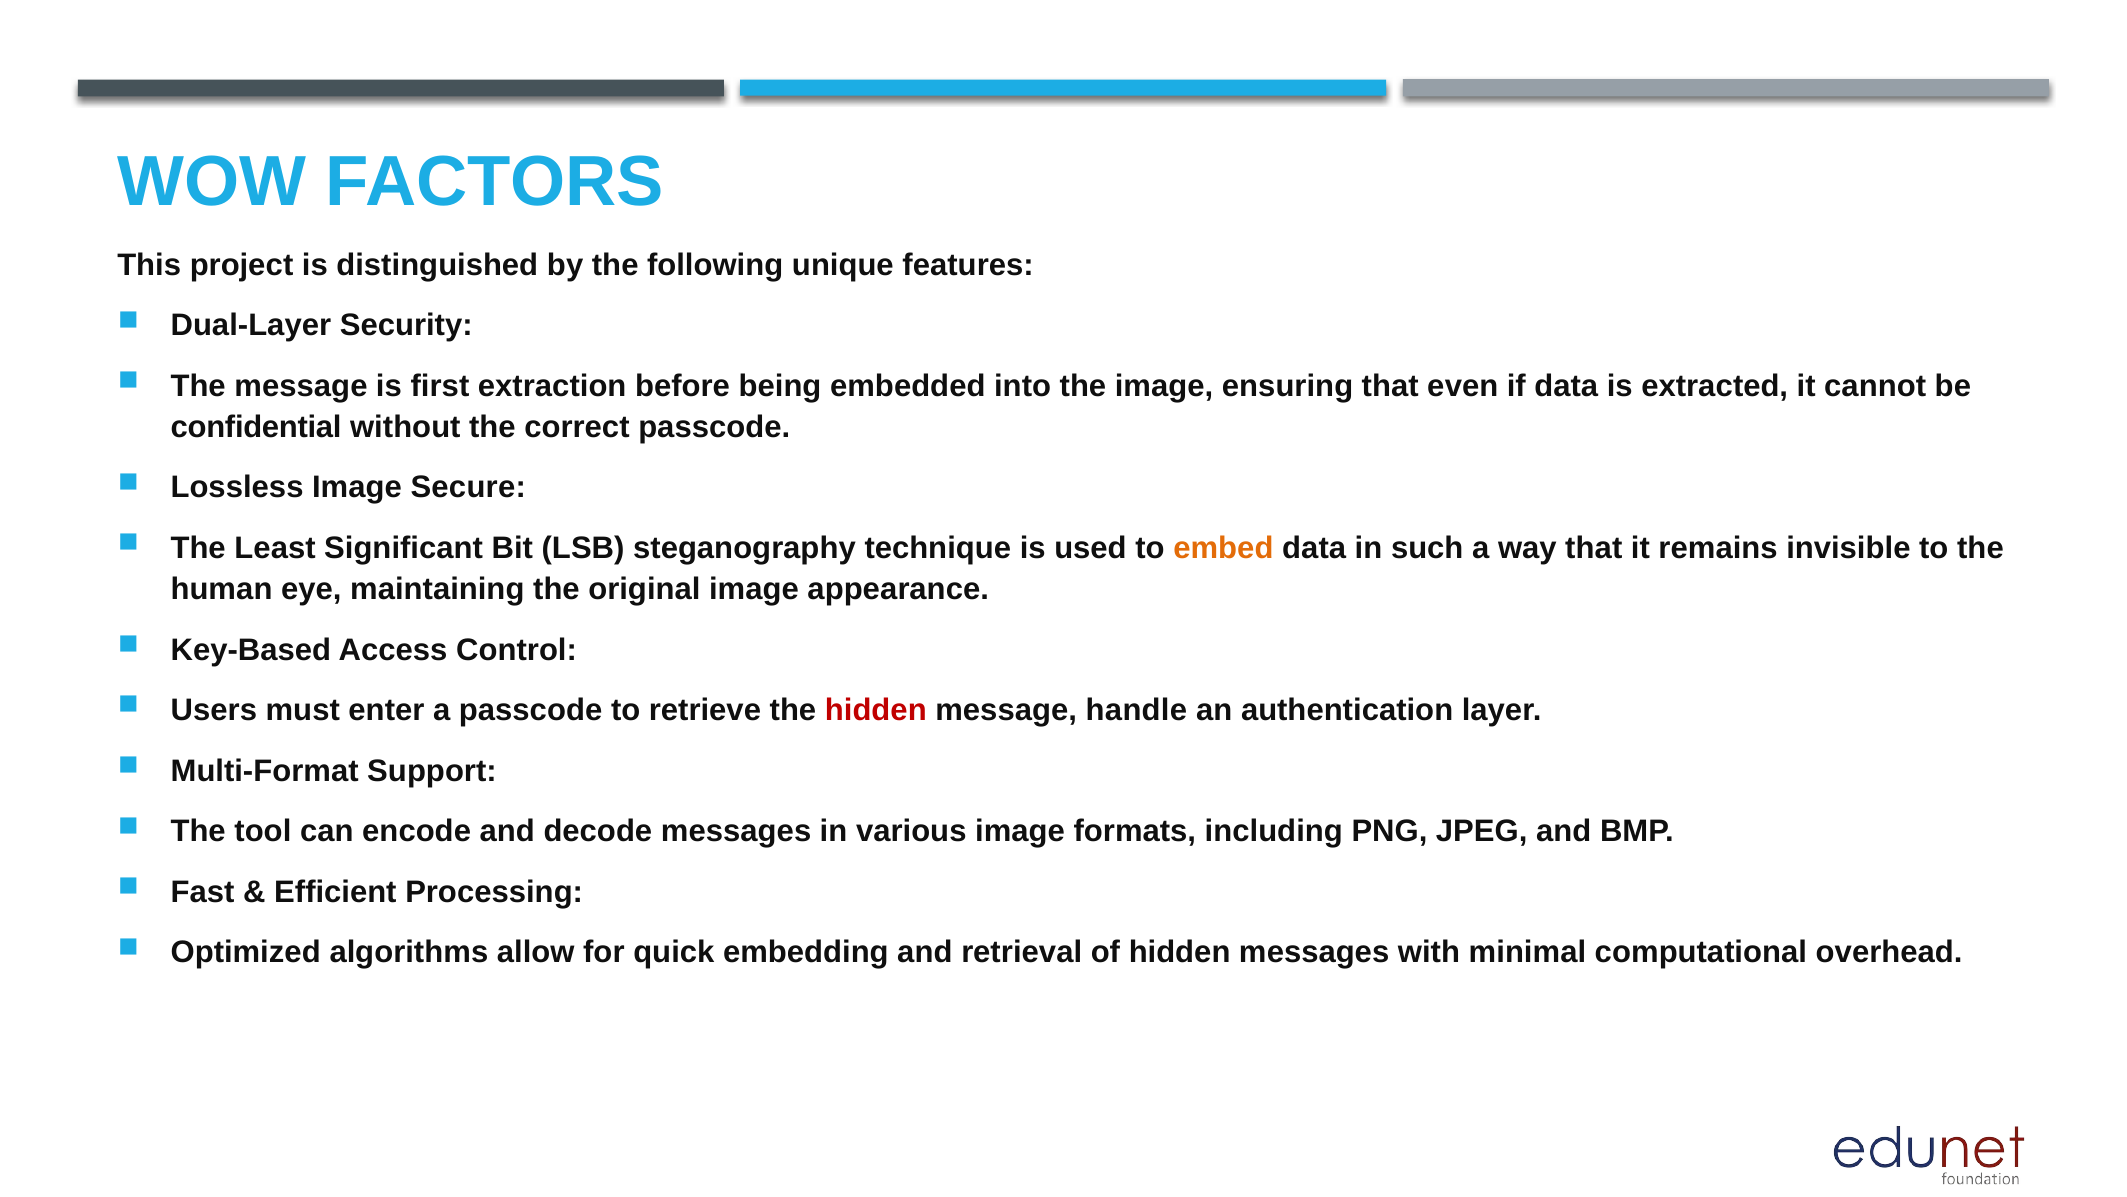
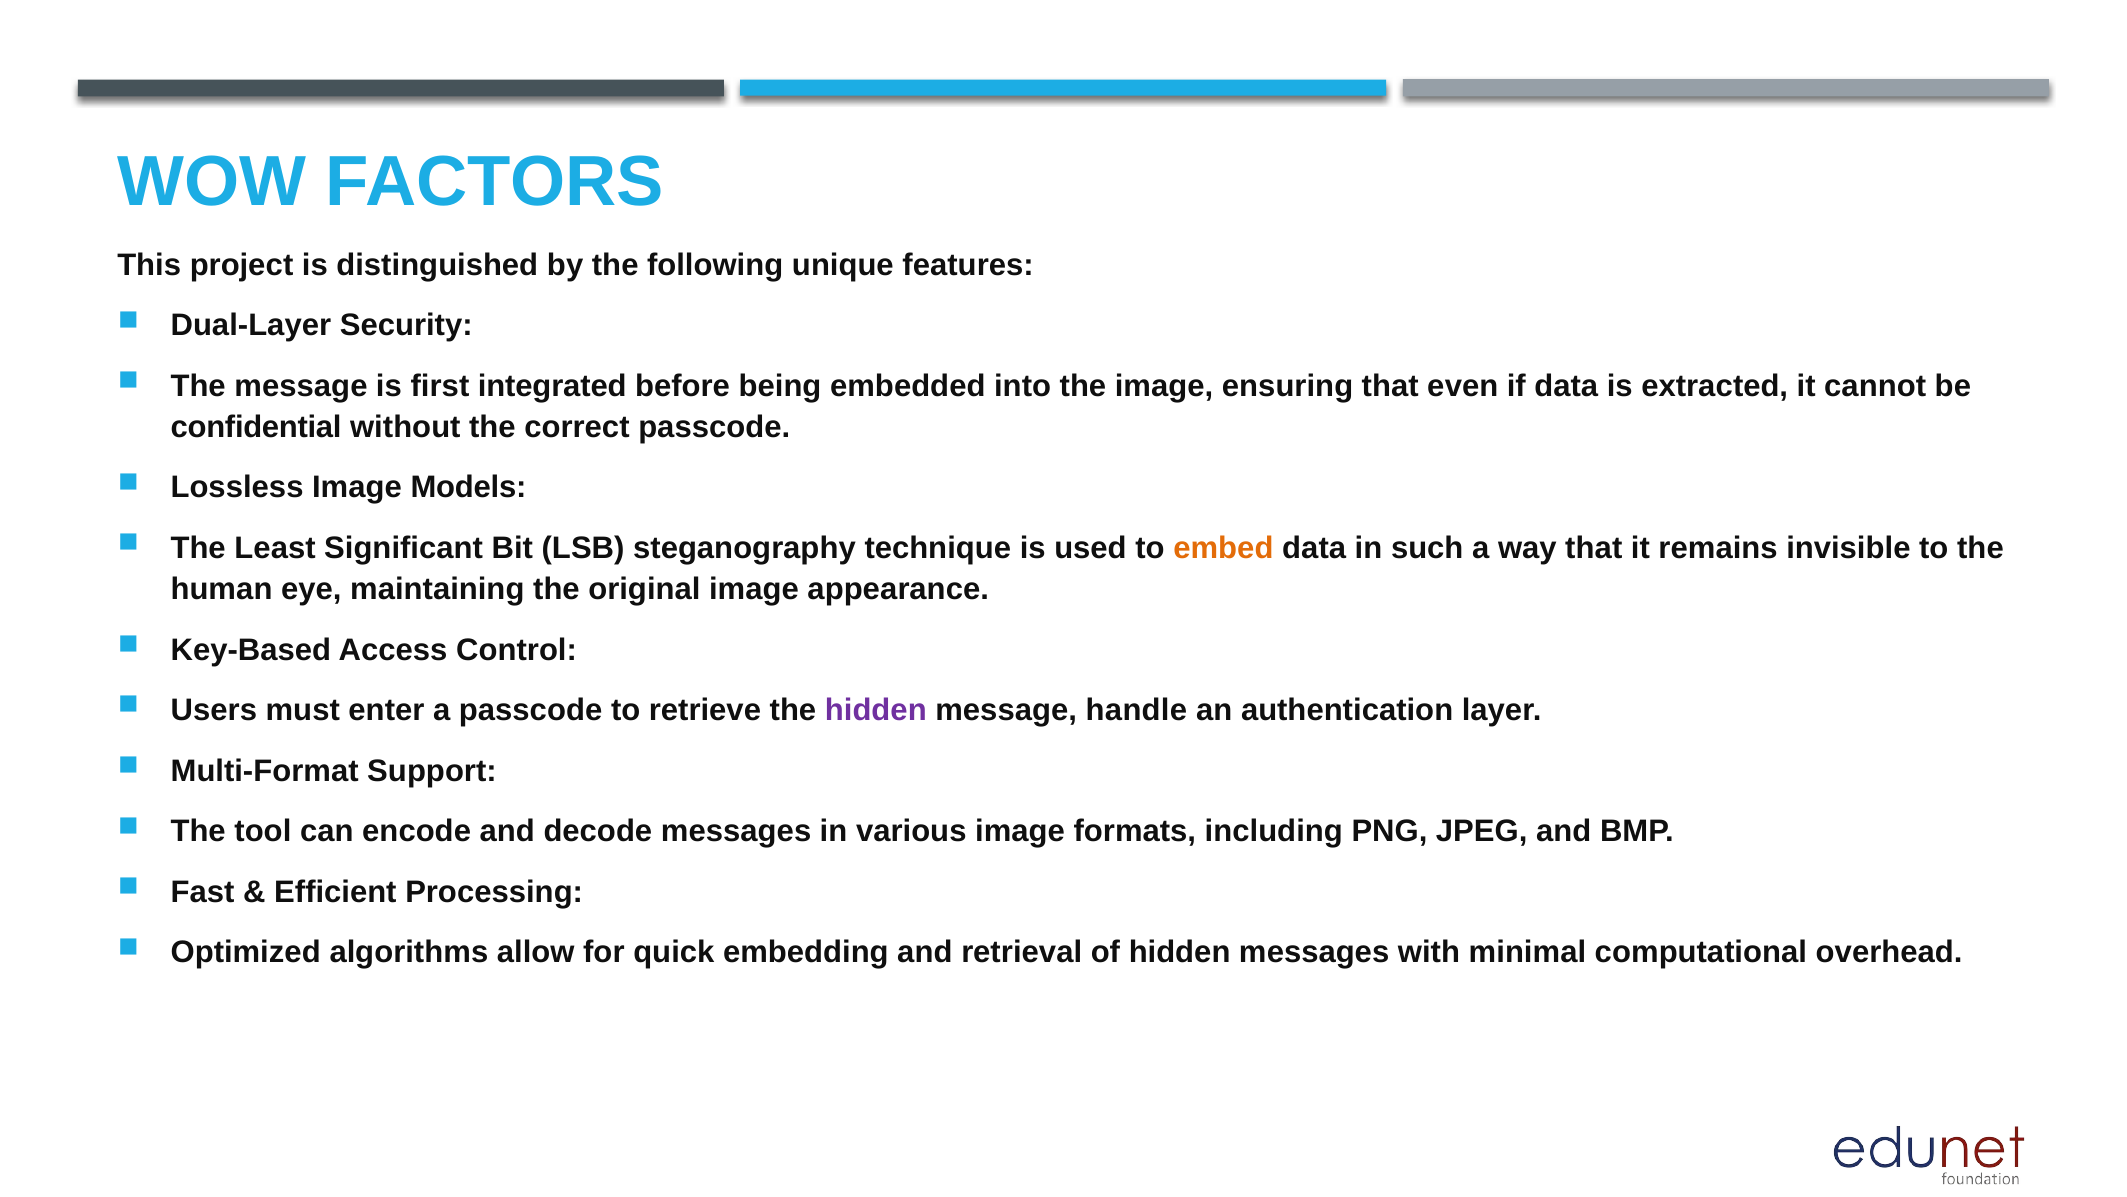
extraction: extraction -> integrated (552, 386)
Secure: Secure -> Models (468, 487)
hidden colour: red -> purple (876, 710)
